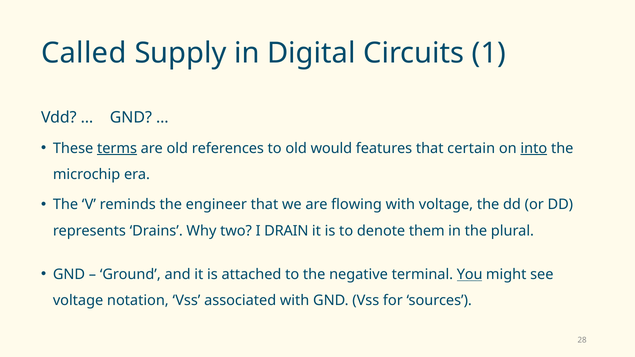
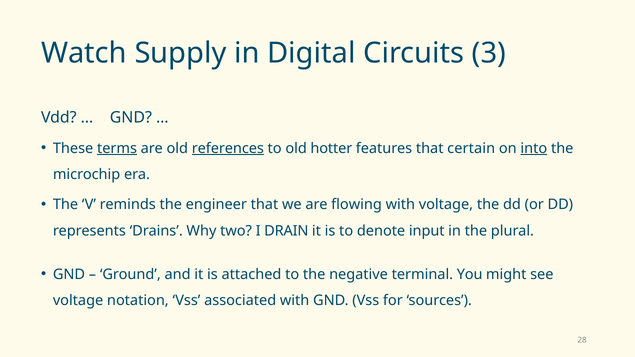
Called: Called -> Watch (84, 53)
1: 1 -> 3 (489, 53)
references underline: none -> present (228, 148)
would: would -> hotter (331, 148)
them: them -> input (427, 231)
You underline: present -> none (470, 275)
